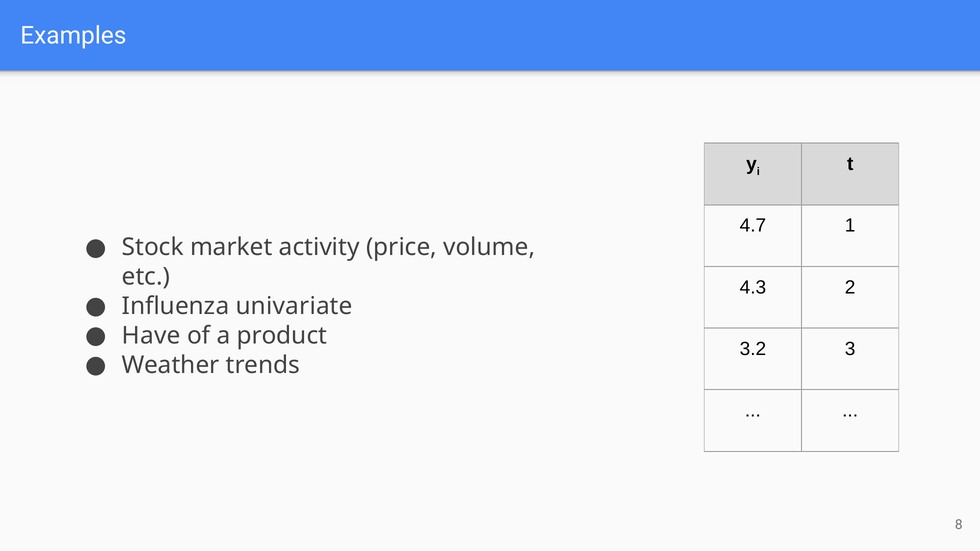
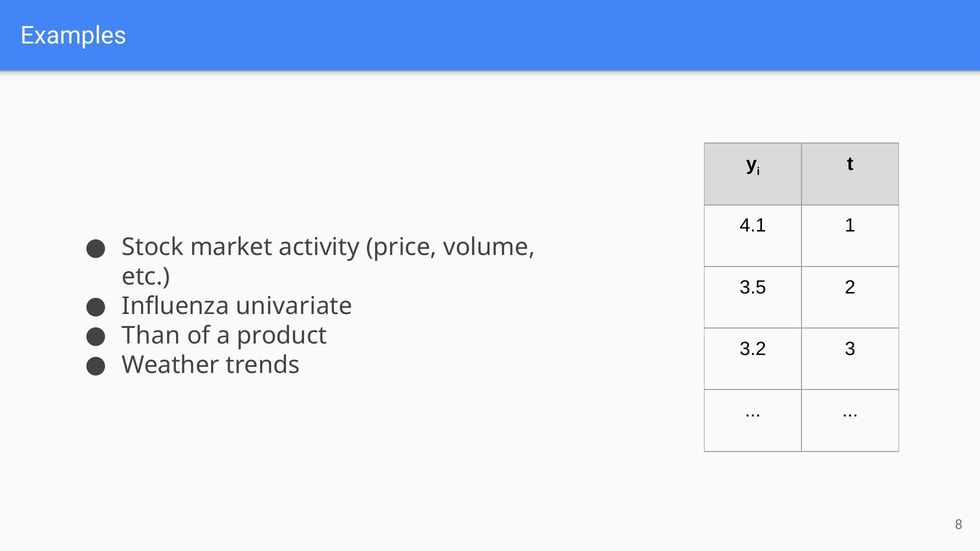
4.7: 4.7 -> 4.1 (753, 226)
4.3: 4.3 -> 3.5 (753, 287)
Have: Have -> Than (151, 336)
